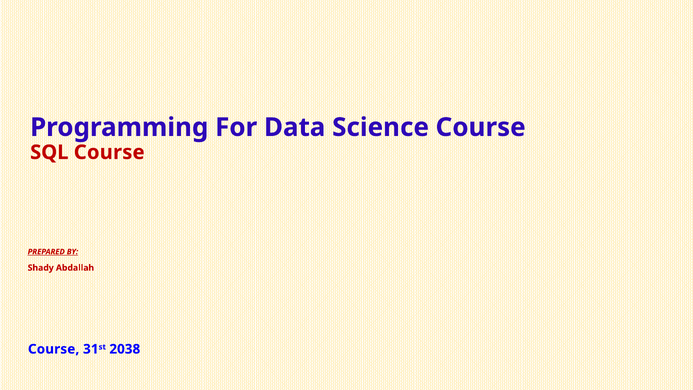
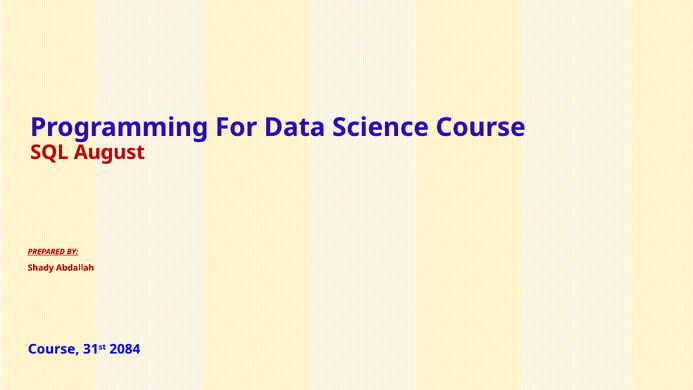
SQL Course: Course -> August (109, 152)
2038: 2038 -> 2084 (125, 349)
